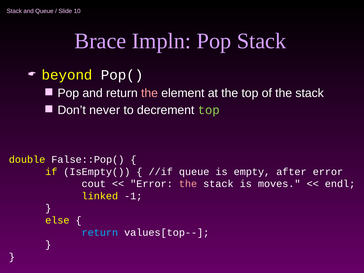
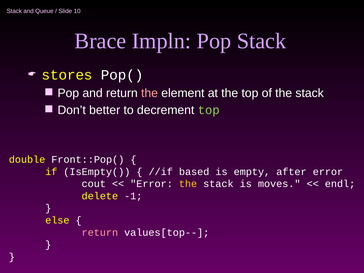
beyond: beyond -> stores (67, 75)
never: never -> better (105, 110)
False::Pop(: False::Pop( -> Front::Pop( (88, 160)
//if queue: queue -> based (194, 172)
the colour: pink -> yellow (188, 184)
linked: linked -> delete (100, 196)
return colour: light blue -> pink (100, 232)
